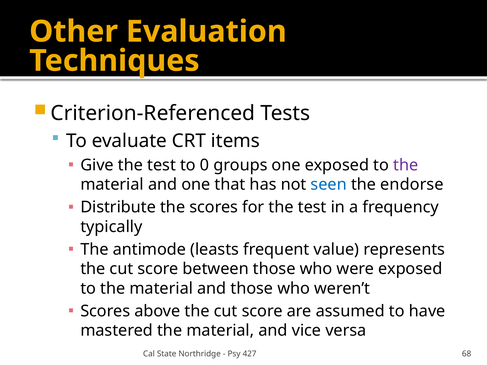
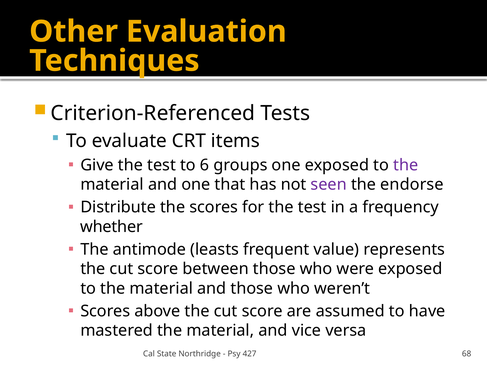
0: 0 -> 6 (205, 165)
seen colour: blue -> purple (329, 185)
typically: typically -> whether (111, 227)
